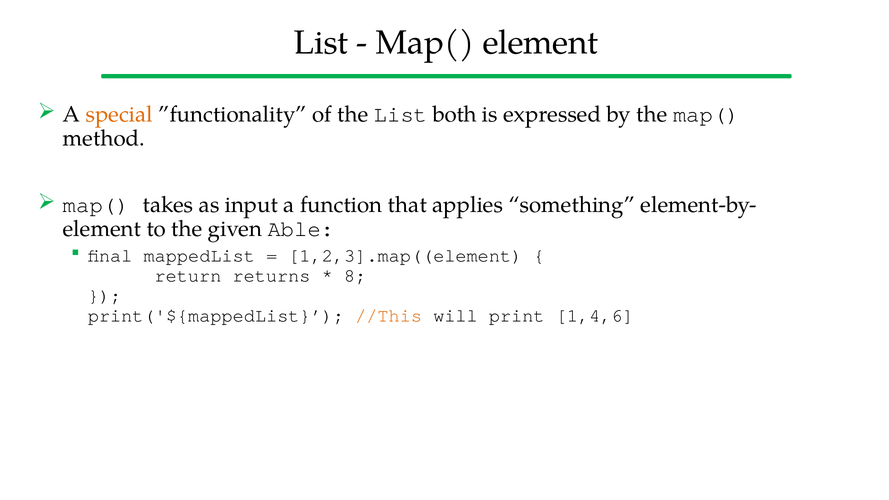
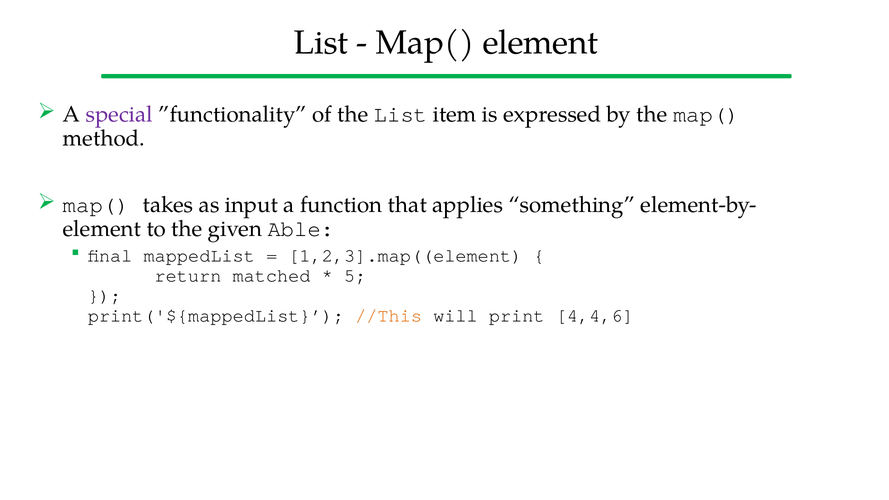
special colour: orange -> purple (119, 114)
both: both -> item (455, 114)
returns: returns -> matched (271, 276)
8: 8 -> 5 (355, 276)
1,4,6: 1,4,6 -> 4,4,6 (595, 316)
